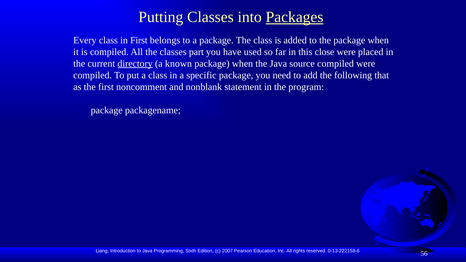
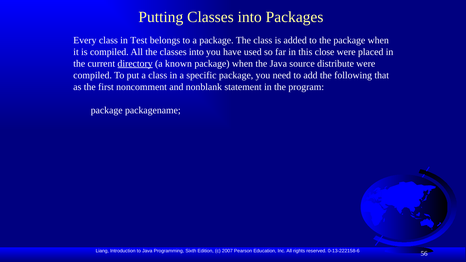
Packages underline: present -> none (295, 17)
in First: First -> Test (139, 40)
the classes part: part -> into (196, 52)
source compiled: compiled -> distribute (336, 64)
